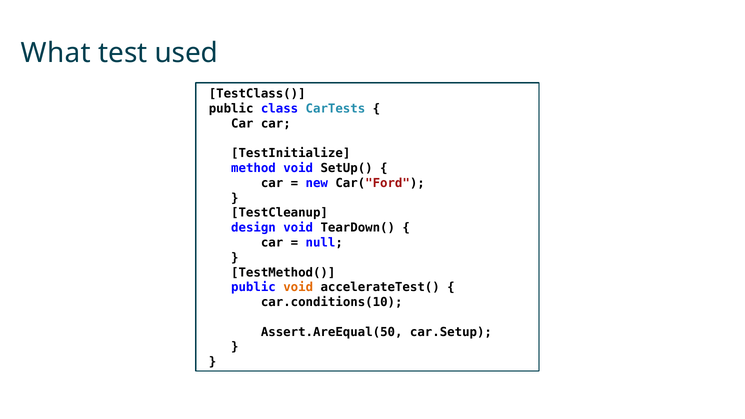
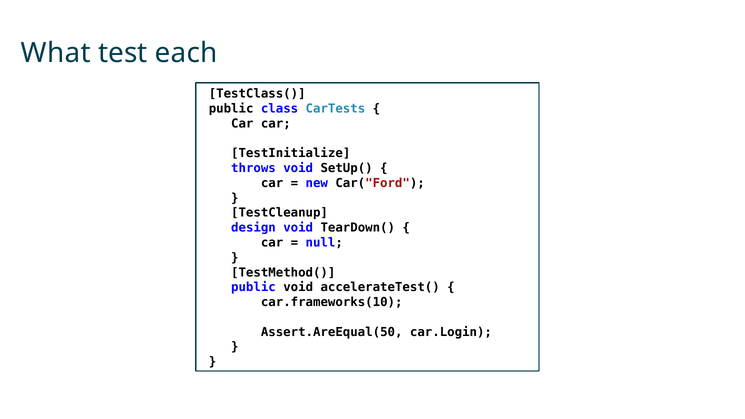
used: used -> each (186, 53)
method: method -> throws (253, 168)
void colour: orange -> black (298, 287)
car.conditions(10: car.conditions(10 -> car.frameworks(10 (332, 302)
car.Setup: car.Setup -> car.Login (451, 332)
